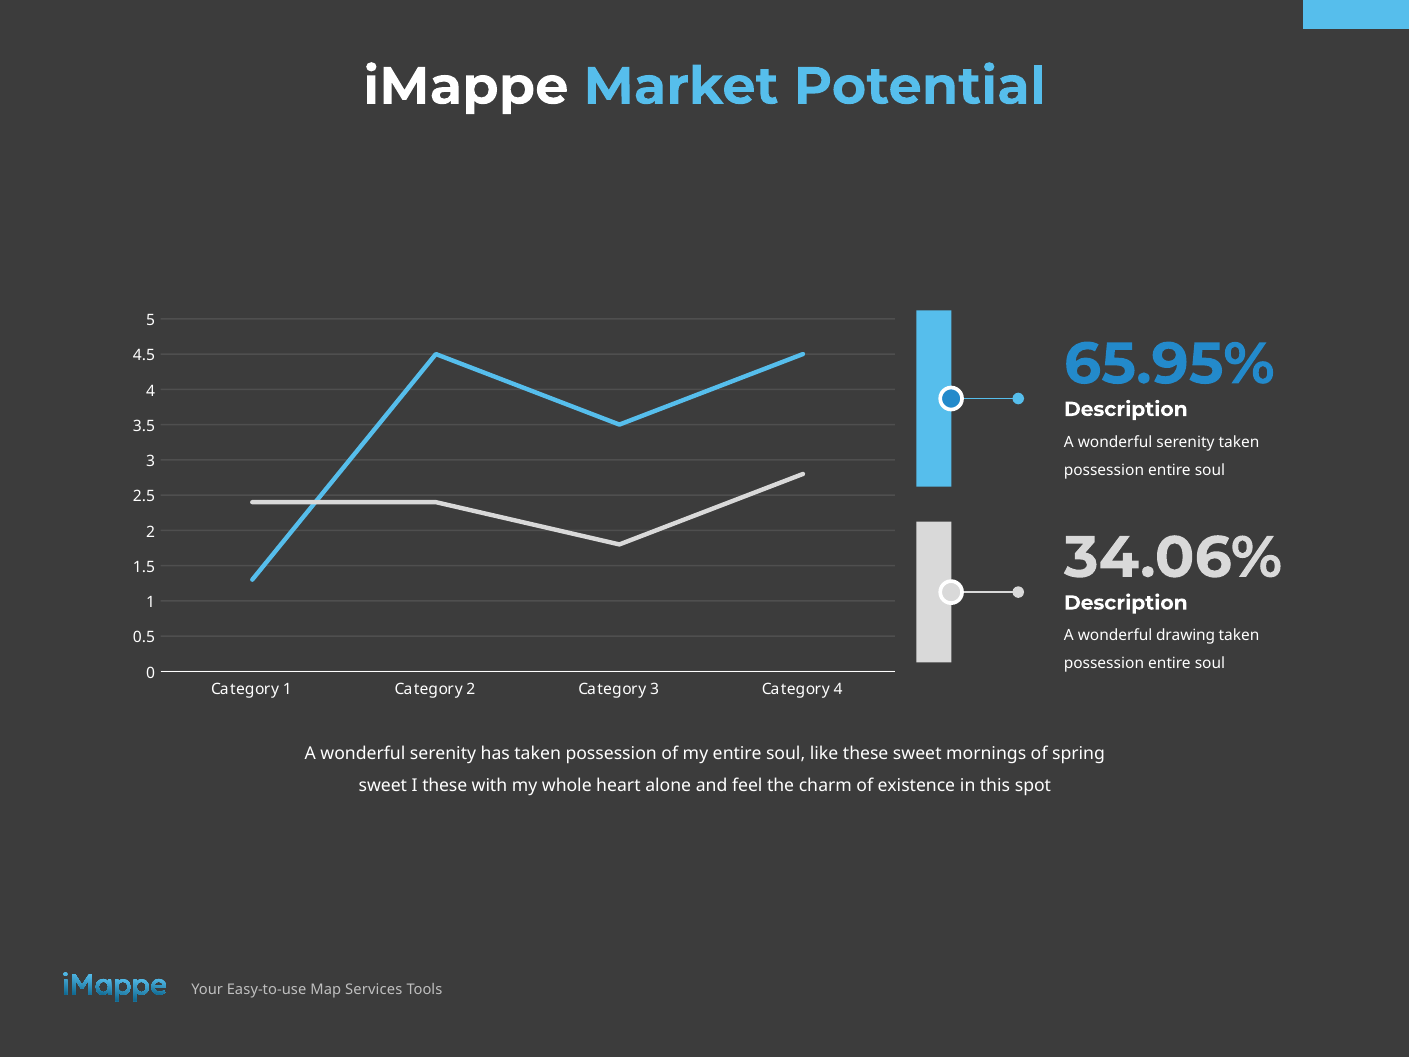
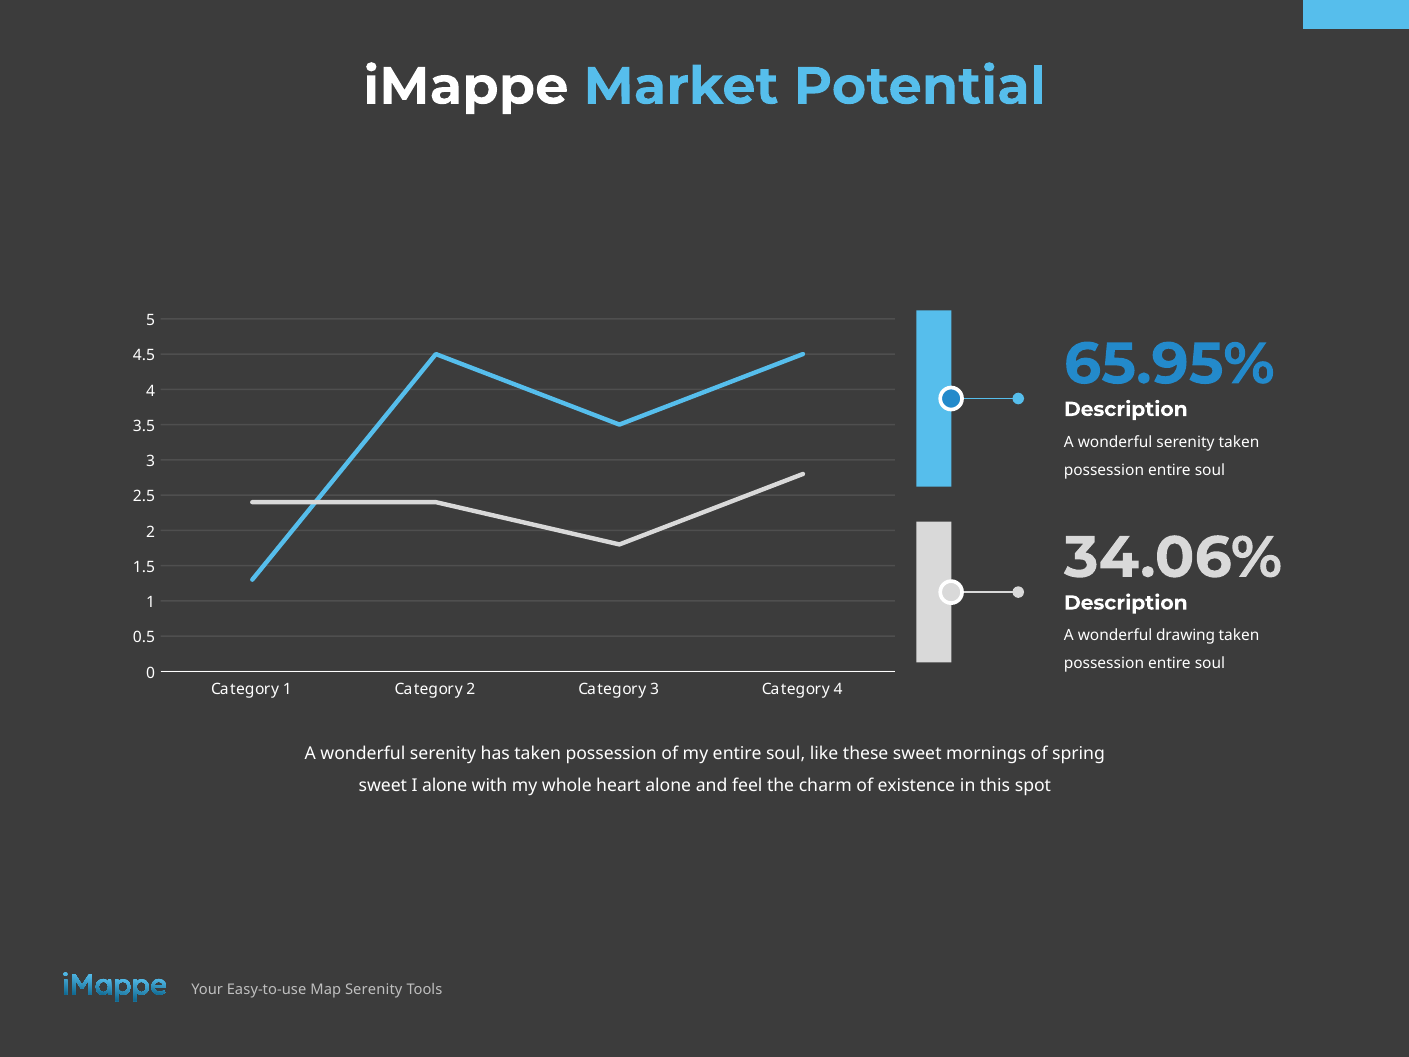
I these: these -> alone (445, 785)
Map Services: Services -> Serenity (374, 989)
